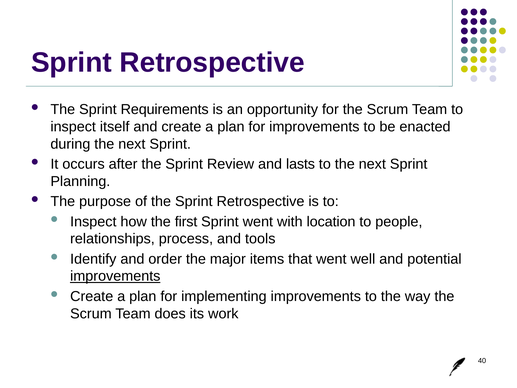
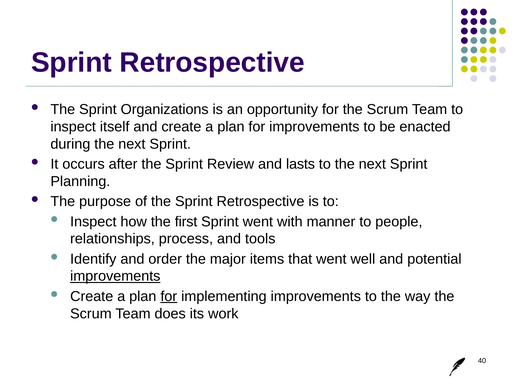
Requirements: Requirements -> Organizations (165, 109)
location: location -> manner (331, 221)
for underline: none -> present (169, 296)
